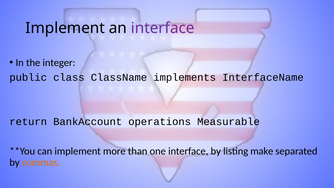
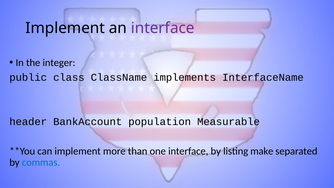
return: return -> header (28, 122)
operations: operations -> population (160, 122)
commas colour: orange -> blue (41, 162)
